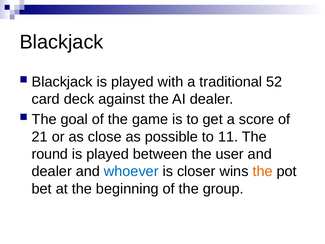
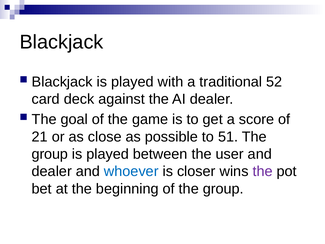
11: 11 -> 51 (228, 137)
round: round -> group (50, 154)
the colour: orange -> purple (263, 171)
